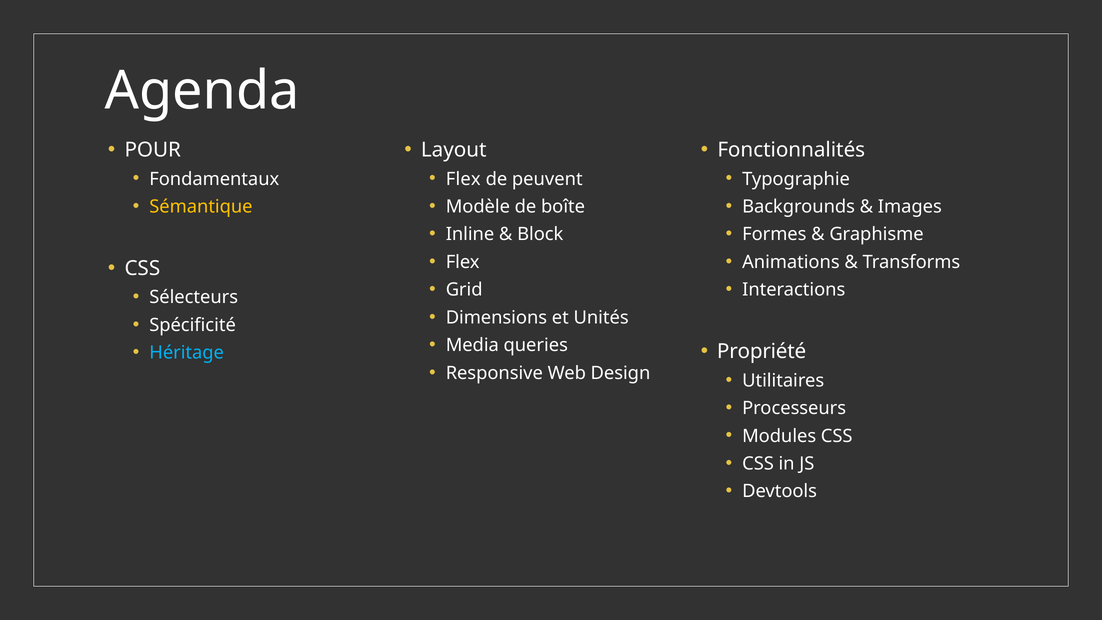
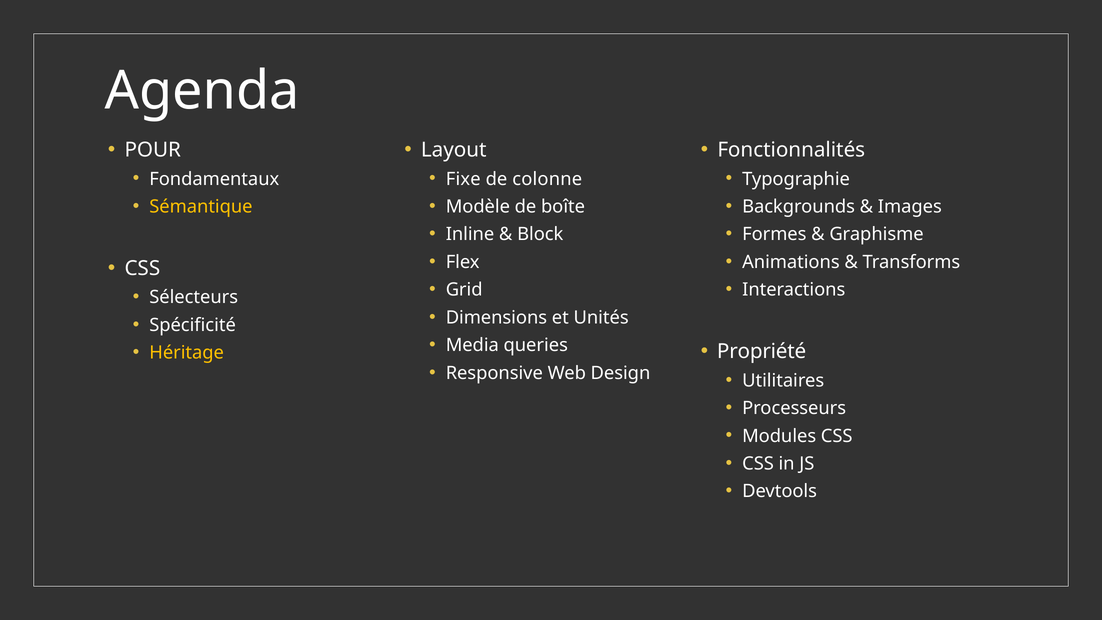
Flex: Flex -> Fixe (463, 179)
peuvent: peuvent -> colonne (547, 179)
Héritage colour: light blue -> yellow (187, 353)
